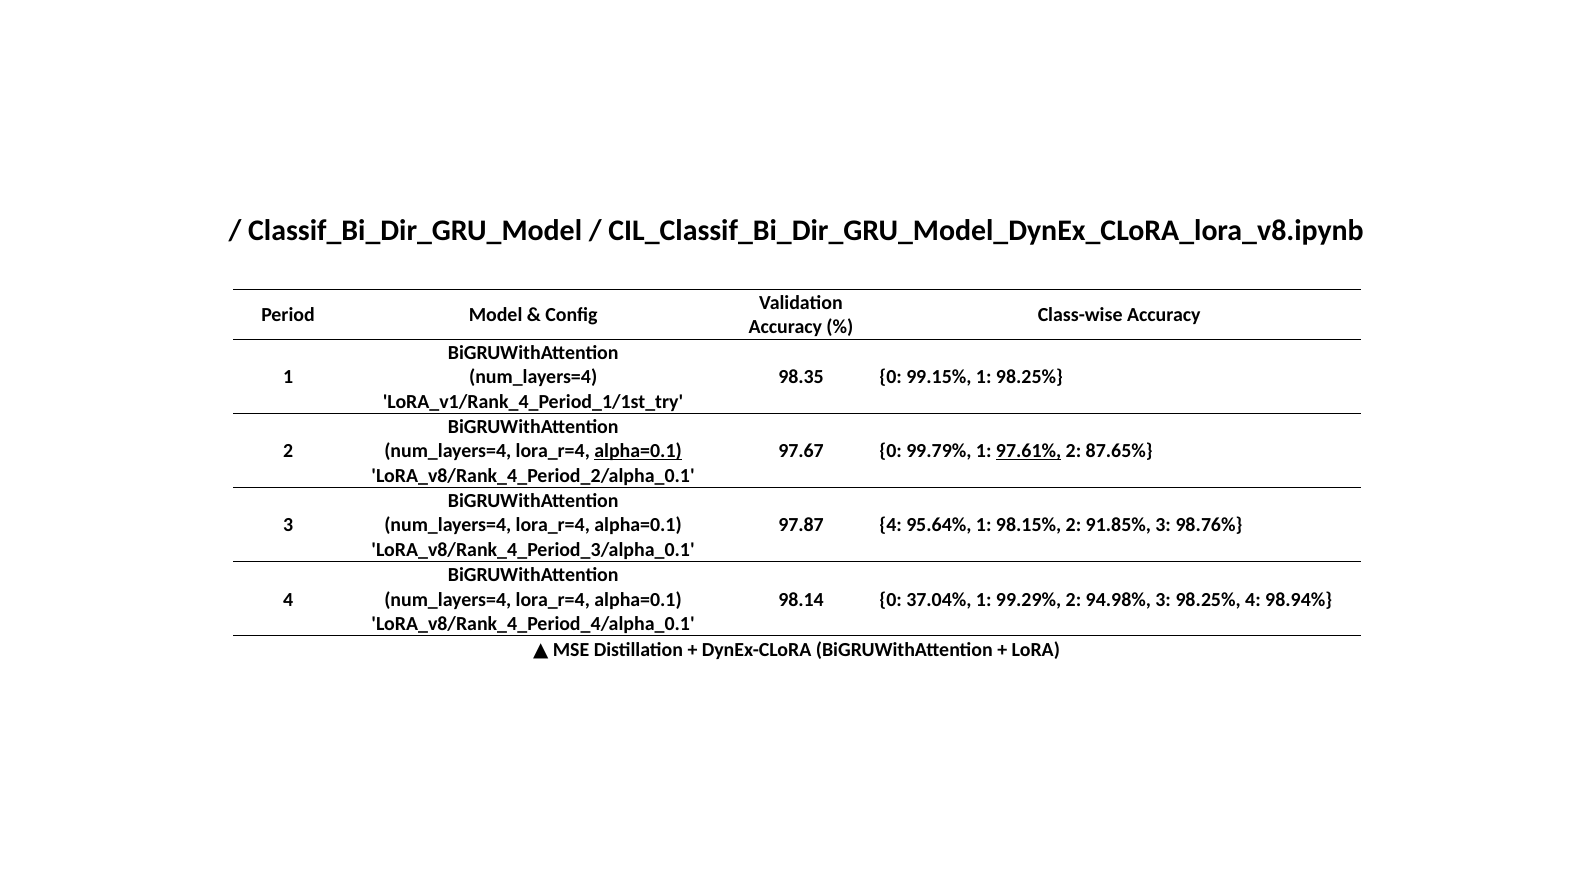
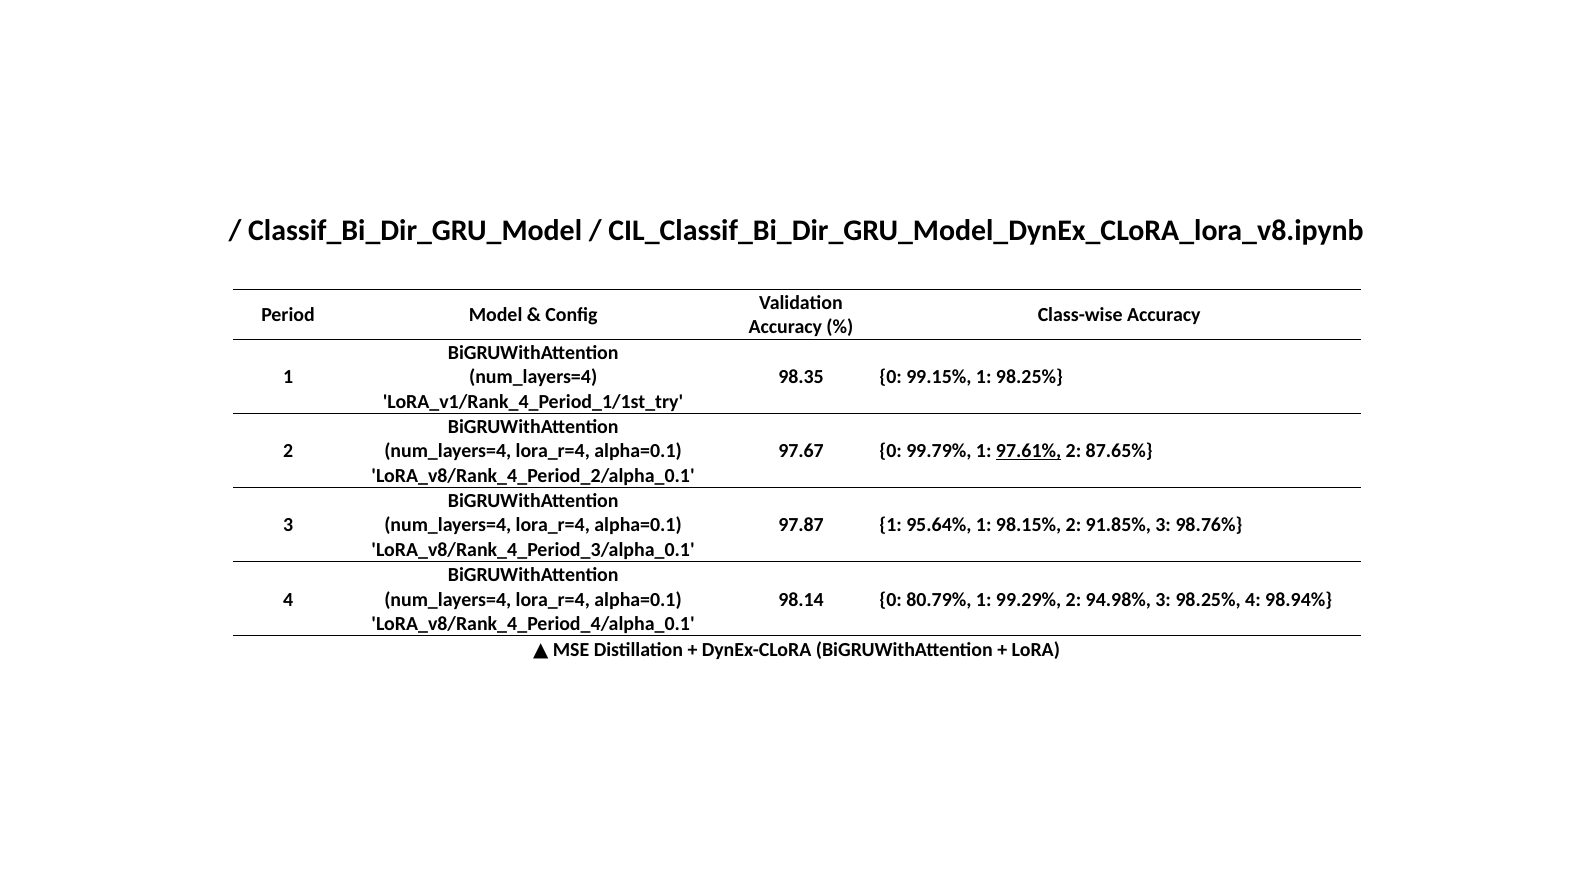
alpha=0.1 underline: present -> none (638, 452)
97.87 4: 4 -> 1 (891, 526)
37.04%: 37.04% -> 80.79% (939, 600)
